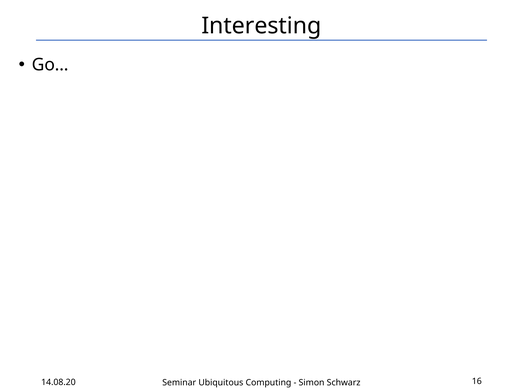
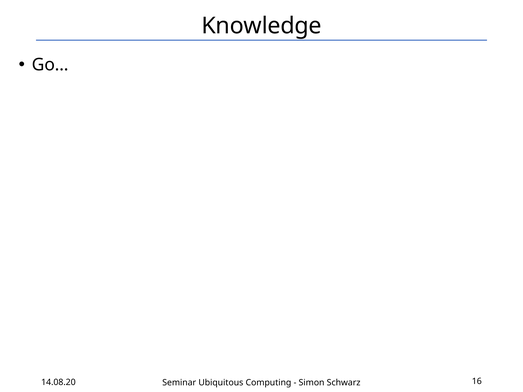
Interesting: Interesting -> Knowledge (262, 26)
